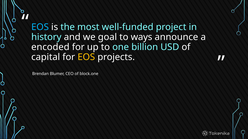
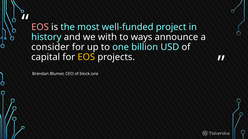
EOS colour: light blue -> pink (40, 27)
goal: goal -> with (107, 37)
encoded: encoded -> consider (50, 47)
